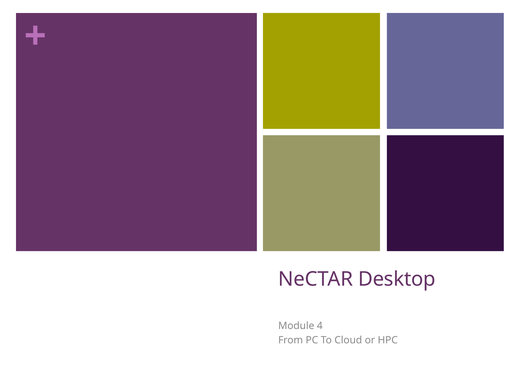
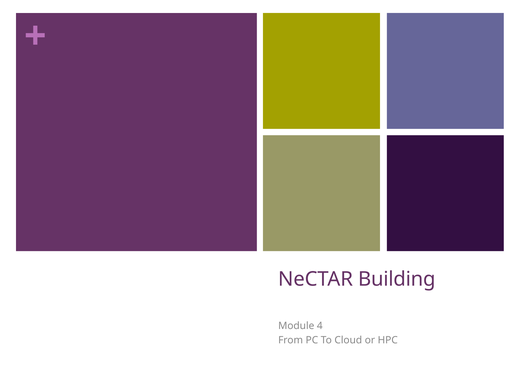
Desktop: Desktop -> Building (397, 279)
